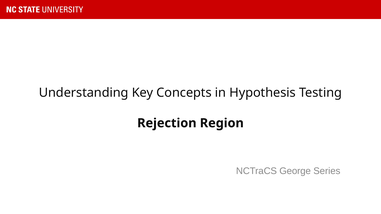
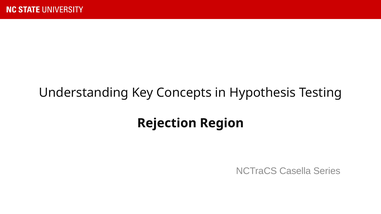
George: George -> Casella (295, 171)
